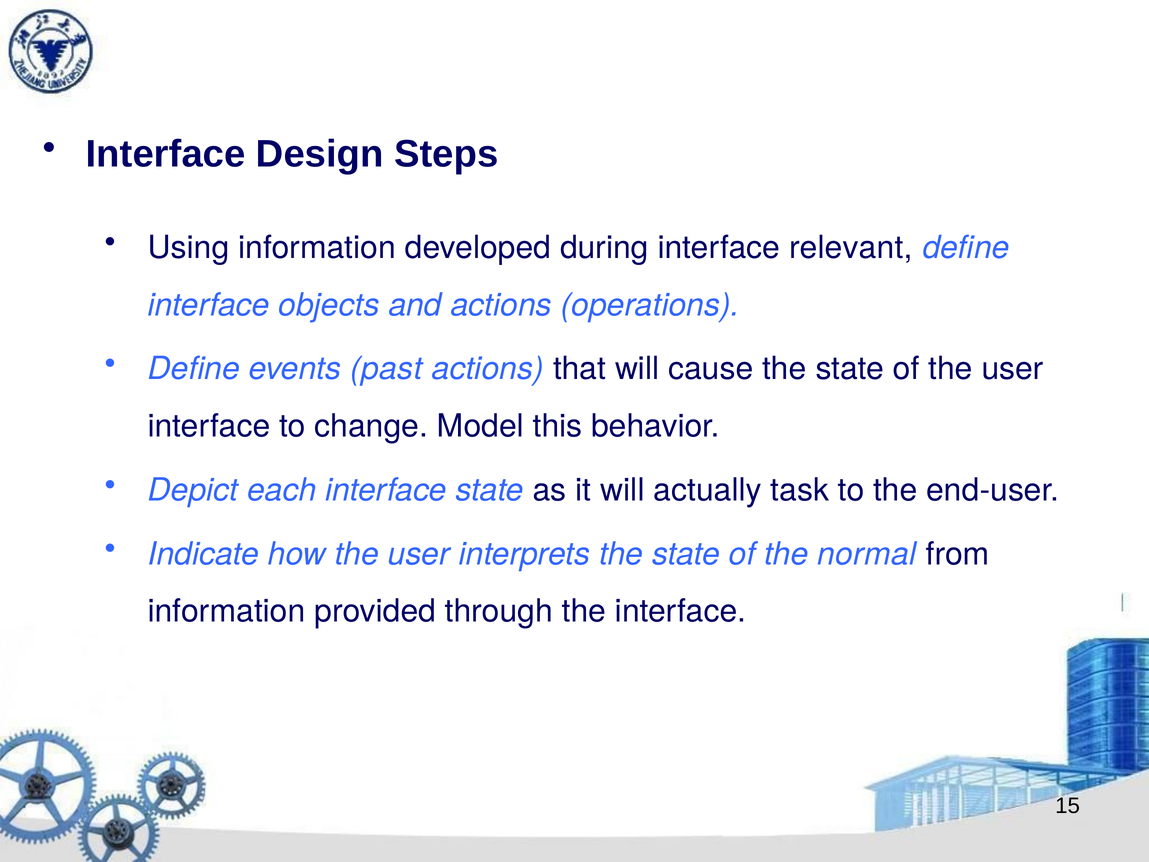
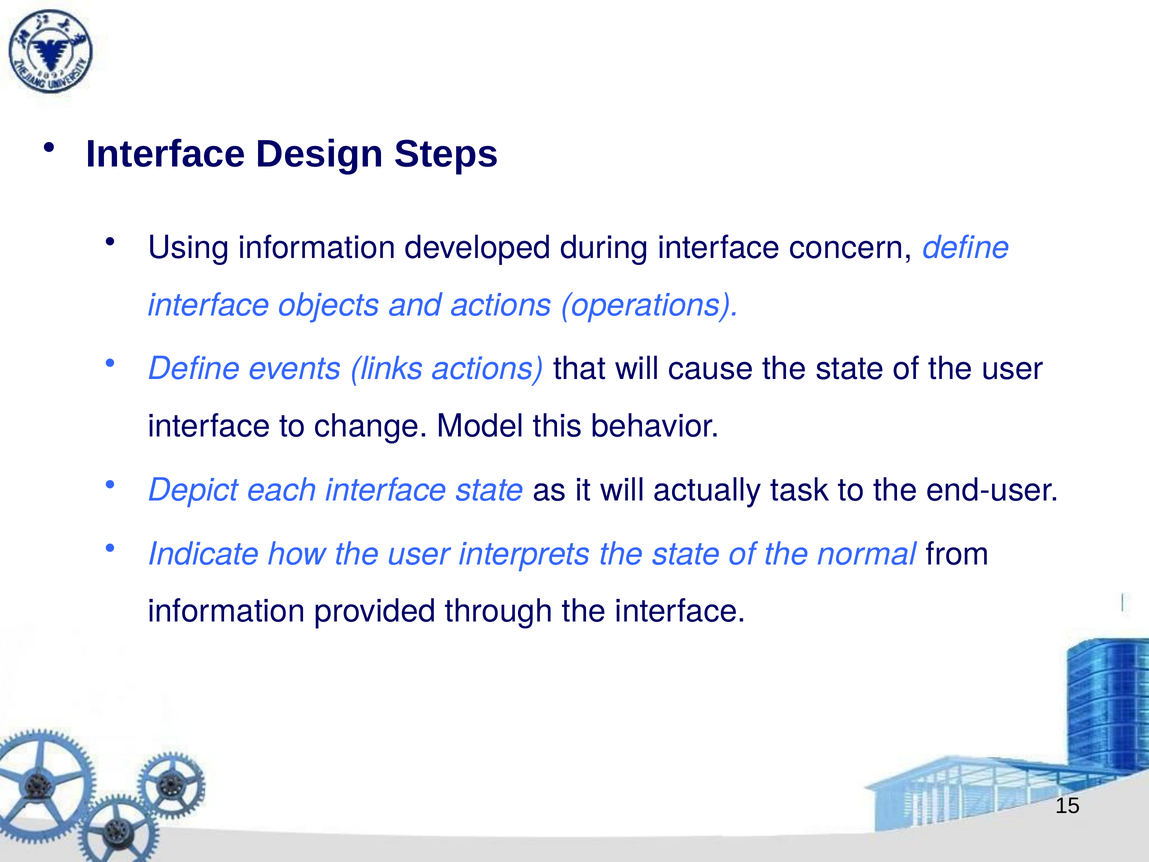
relevant: relevant -> concern (851, 247)
past: past -> links (387, 369)
